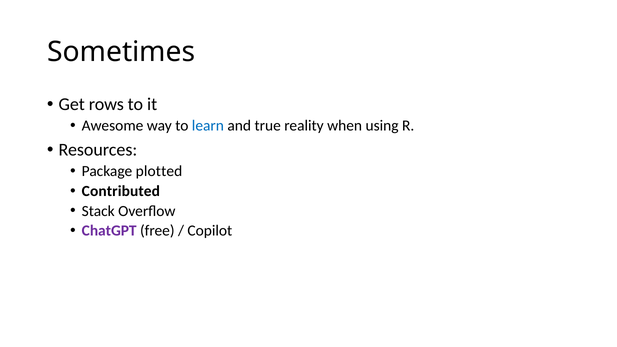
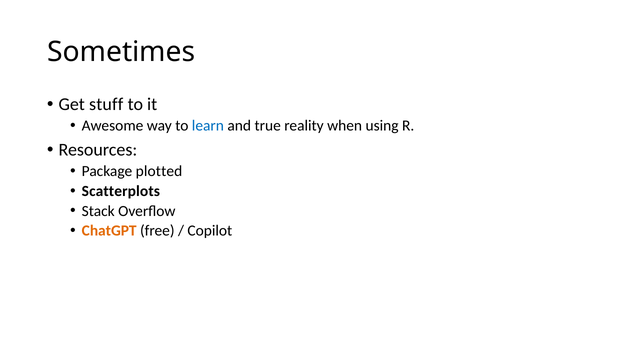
rows: rows -> stuff (106, 104)
Contributed: Contributed -> Scatterplots (121, 191)
ChatGPT colour: purple -> orange (109, 231)
